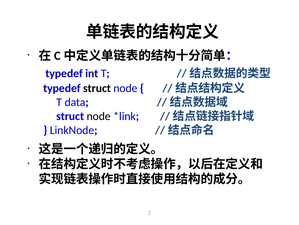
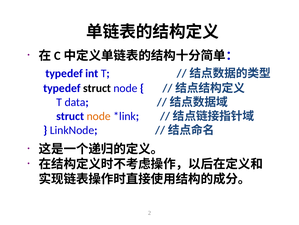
node colour: black -> orange (99, 116)
